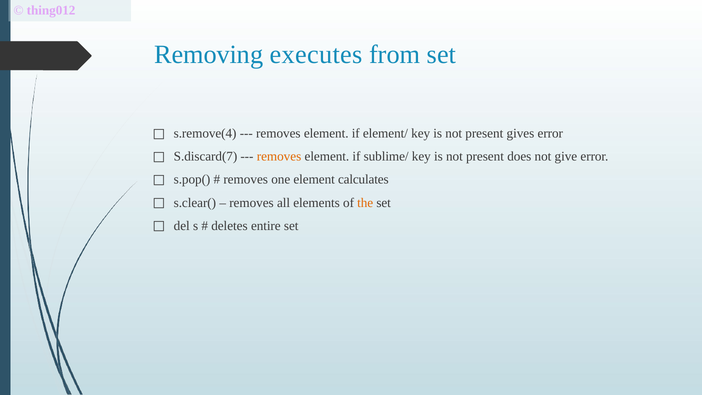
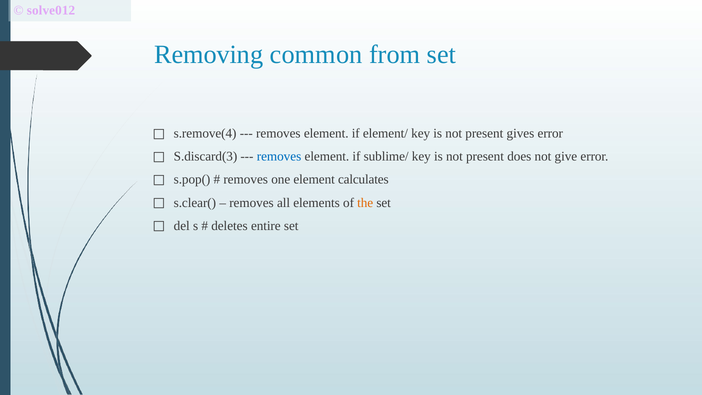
thing012: thing012 -> solve012 (51, 10)
executes: executes -> common (316, 55)
S.discard(7: S.discard(7 -> S.discard(3 (206, 156)
removes colour: orange -> blue (279, 156)
